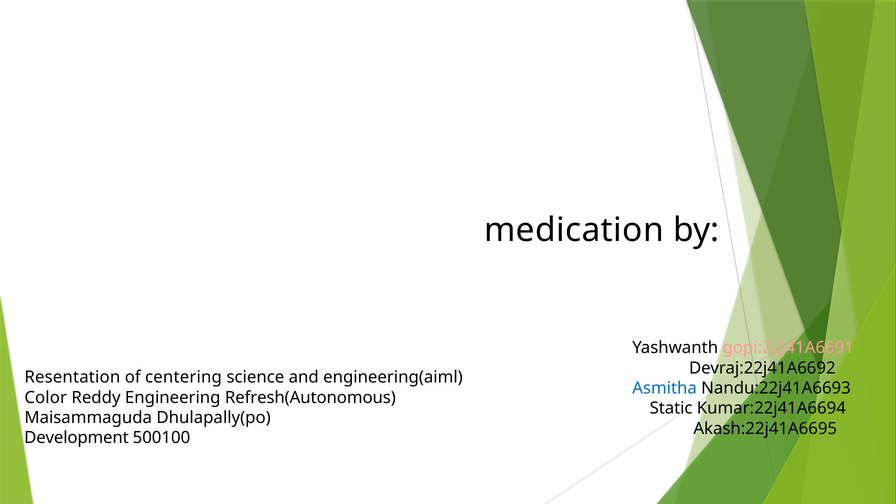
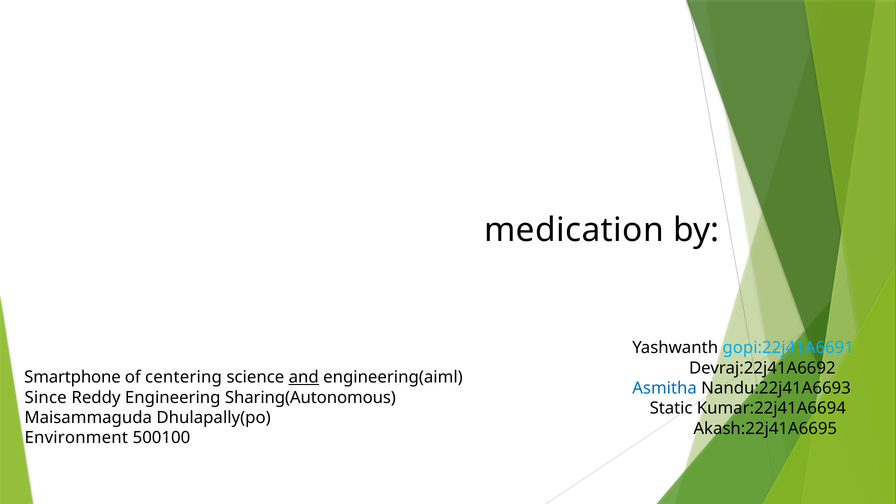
gopi:22j41A6691 colour: pink -> light blue (788, 348)
Resentation: Resentation -> Smartphone (72, 377)
and underline: none -> present (304, 377)
Color: Color -> Since (46, 398)
Refresh(Autonomous: Refresh(Autonomous -> Sharing(Autonomous (310, 398)
Development: Development -> Environment (76, 438)
